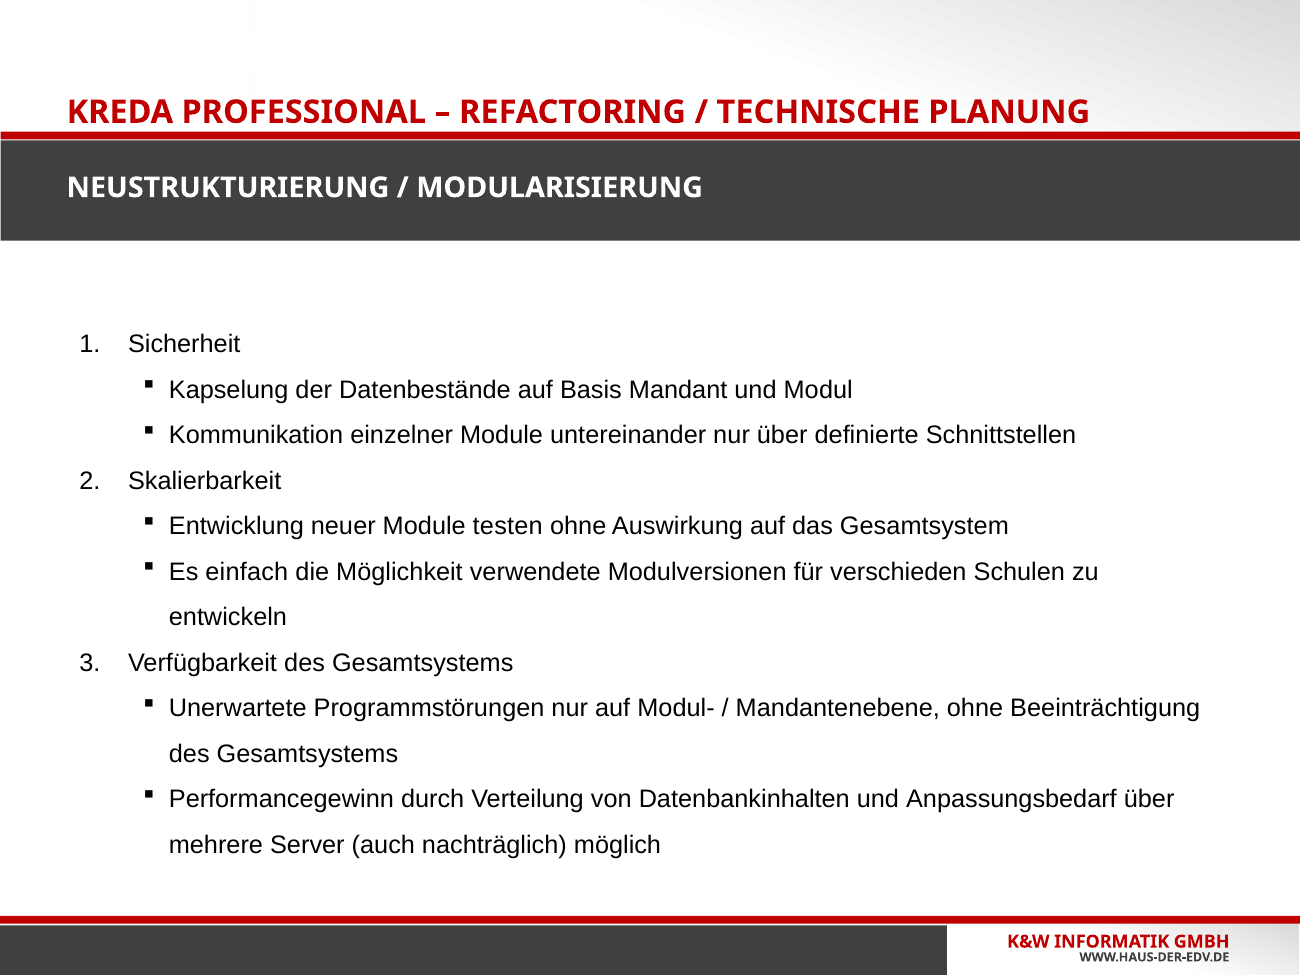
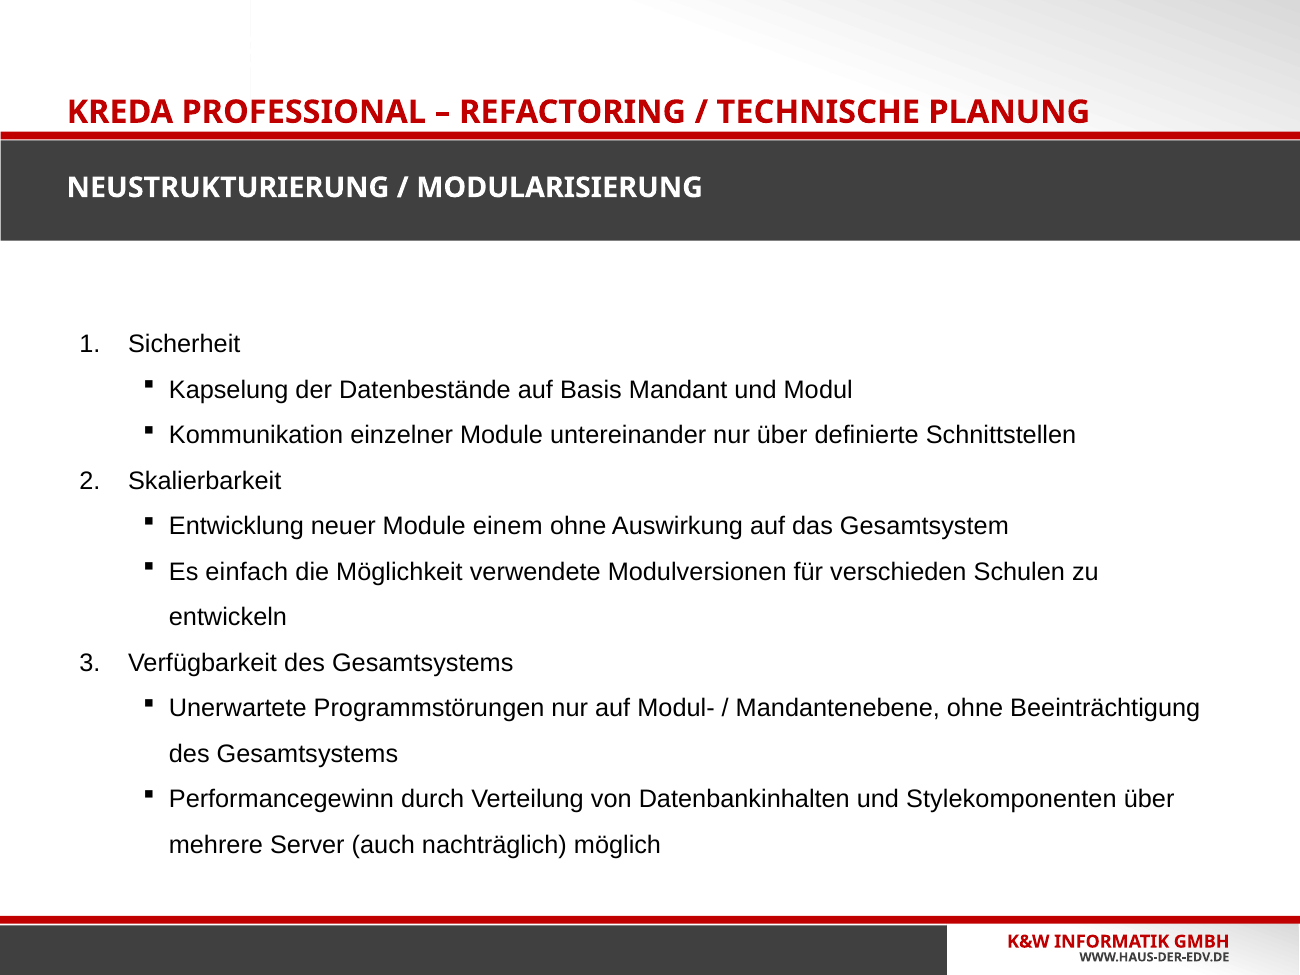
testen: testen -> einem (508, 526)
Anpassungsbedarf: Anpassungsbedarf -> Stylekomponenten (1011, 799)
